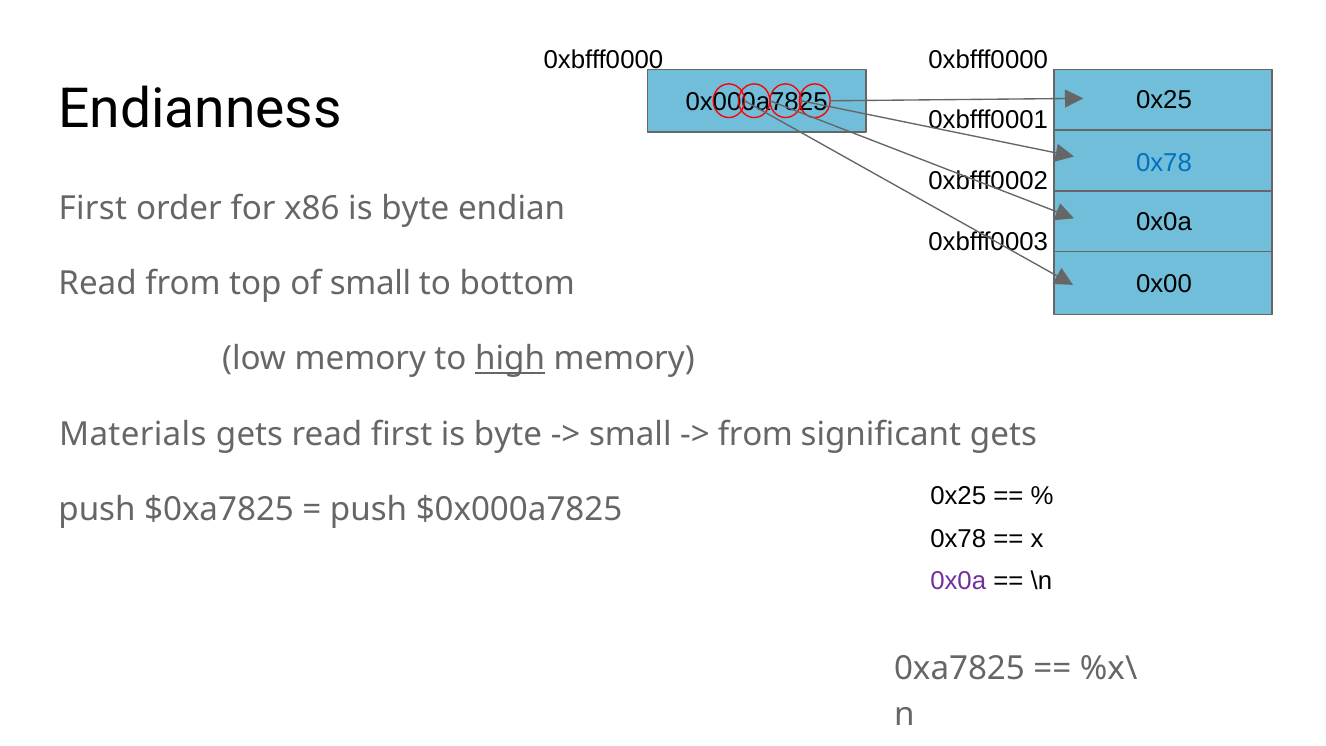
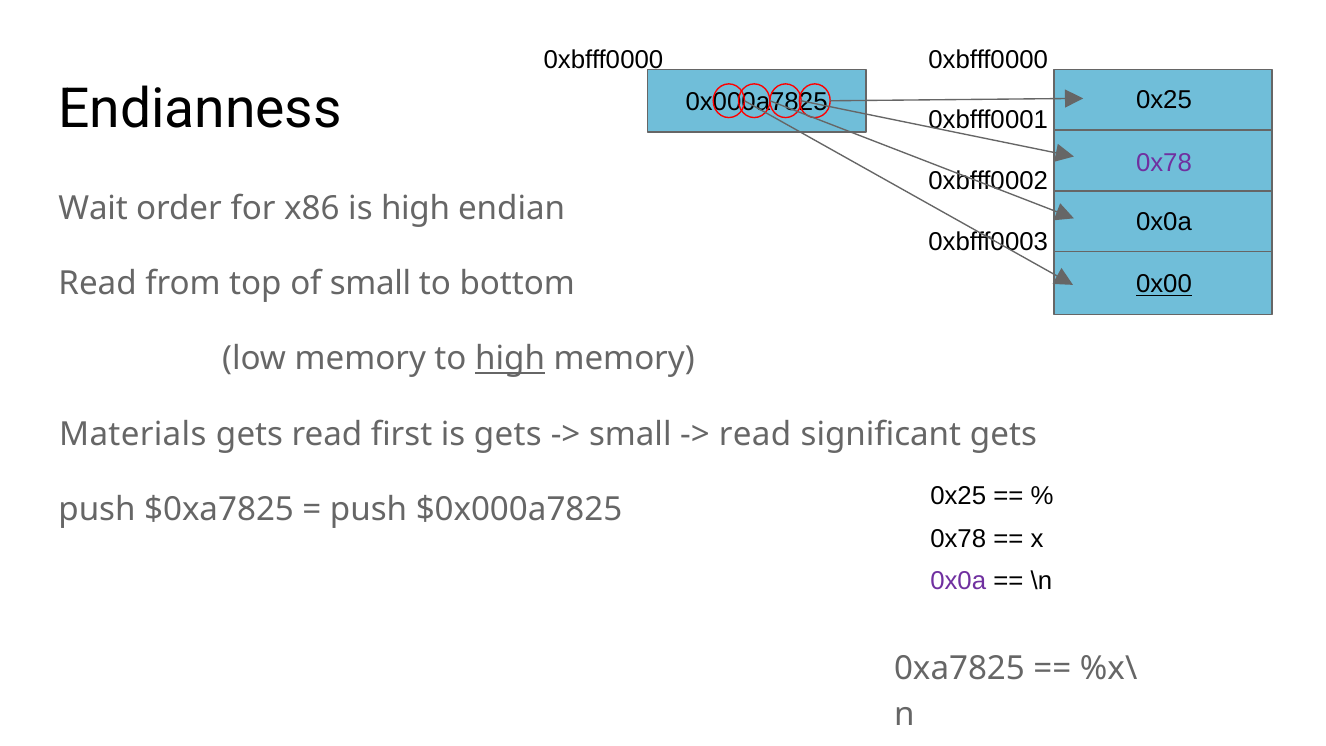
0x78 colour: blue -> purple (1164, 163)
First: First -> Wait (93, 209)
x86 is byte: byte -> high (416, 209)
0x00 underline: none -> present (1164, 284)
first is byte: byte -> gets (508, 434)
from: from -> read (755, 434)
